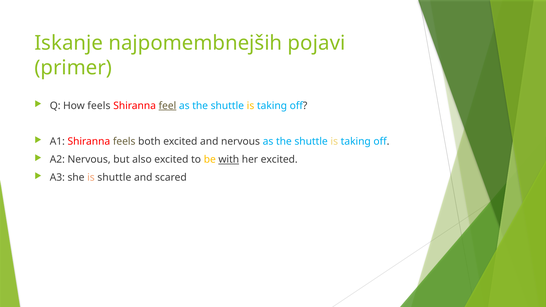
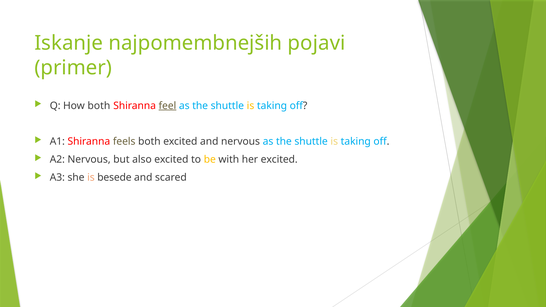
How feels: feels -> both (99, 106)
with underline: present -> none (229, 160)
is shuttle: shuttle -> besede (114, 178)
